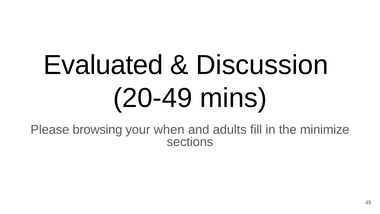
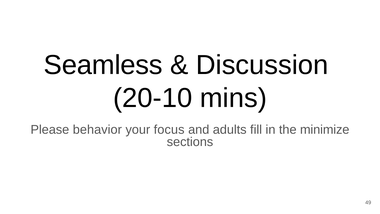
Evaluated: Evaluated -> Seamless (103, 65)
20-49: 20-49 -> 20-10 (153, 98)
browsing: browsing -> behavior (97, 130)
when: when -> focus (169, 130)
